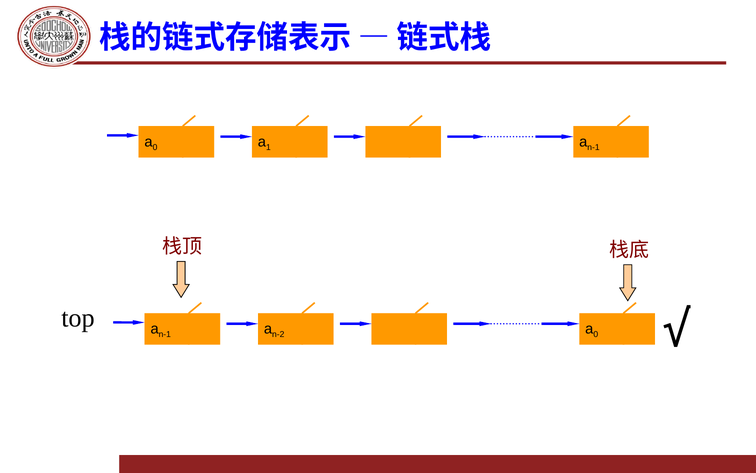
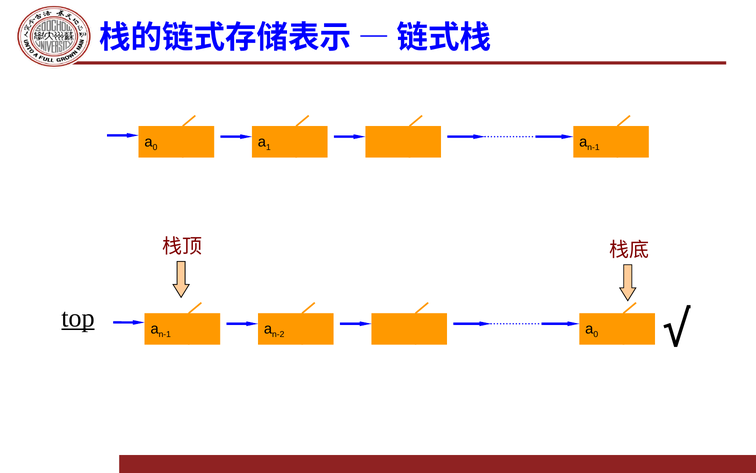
top underline: none -> present (78, 318)
